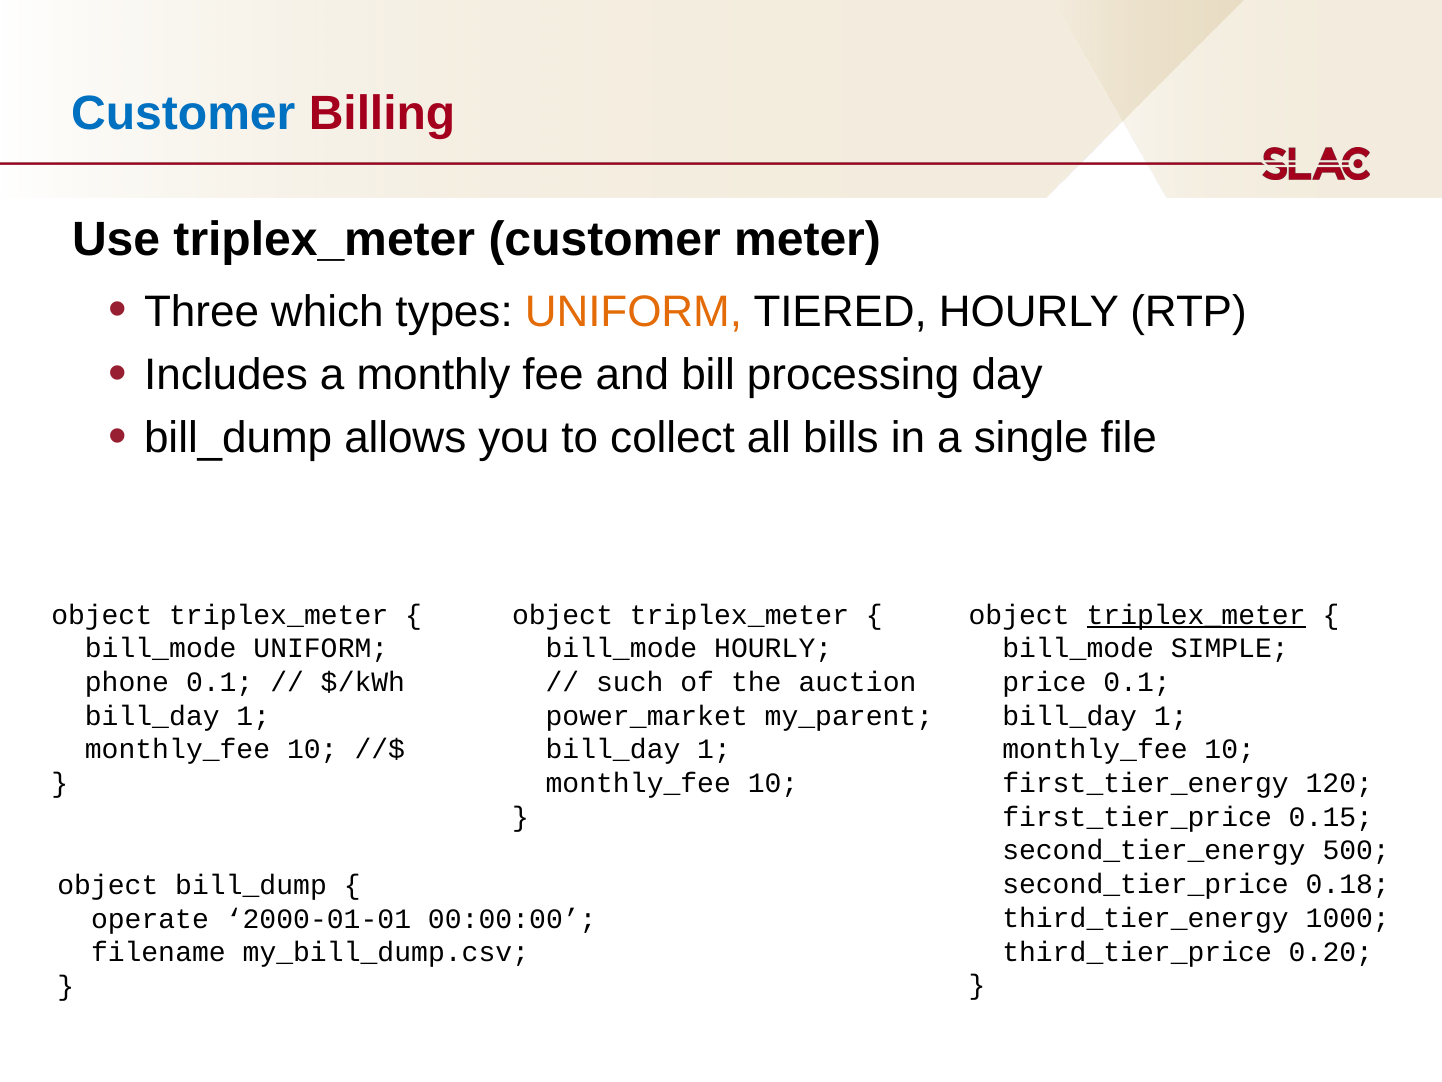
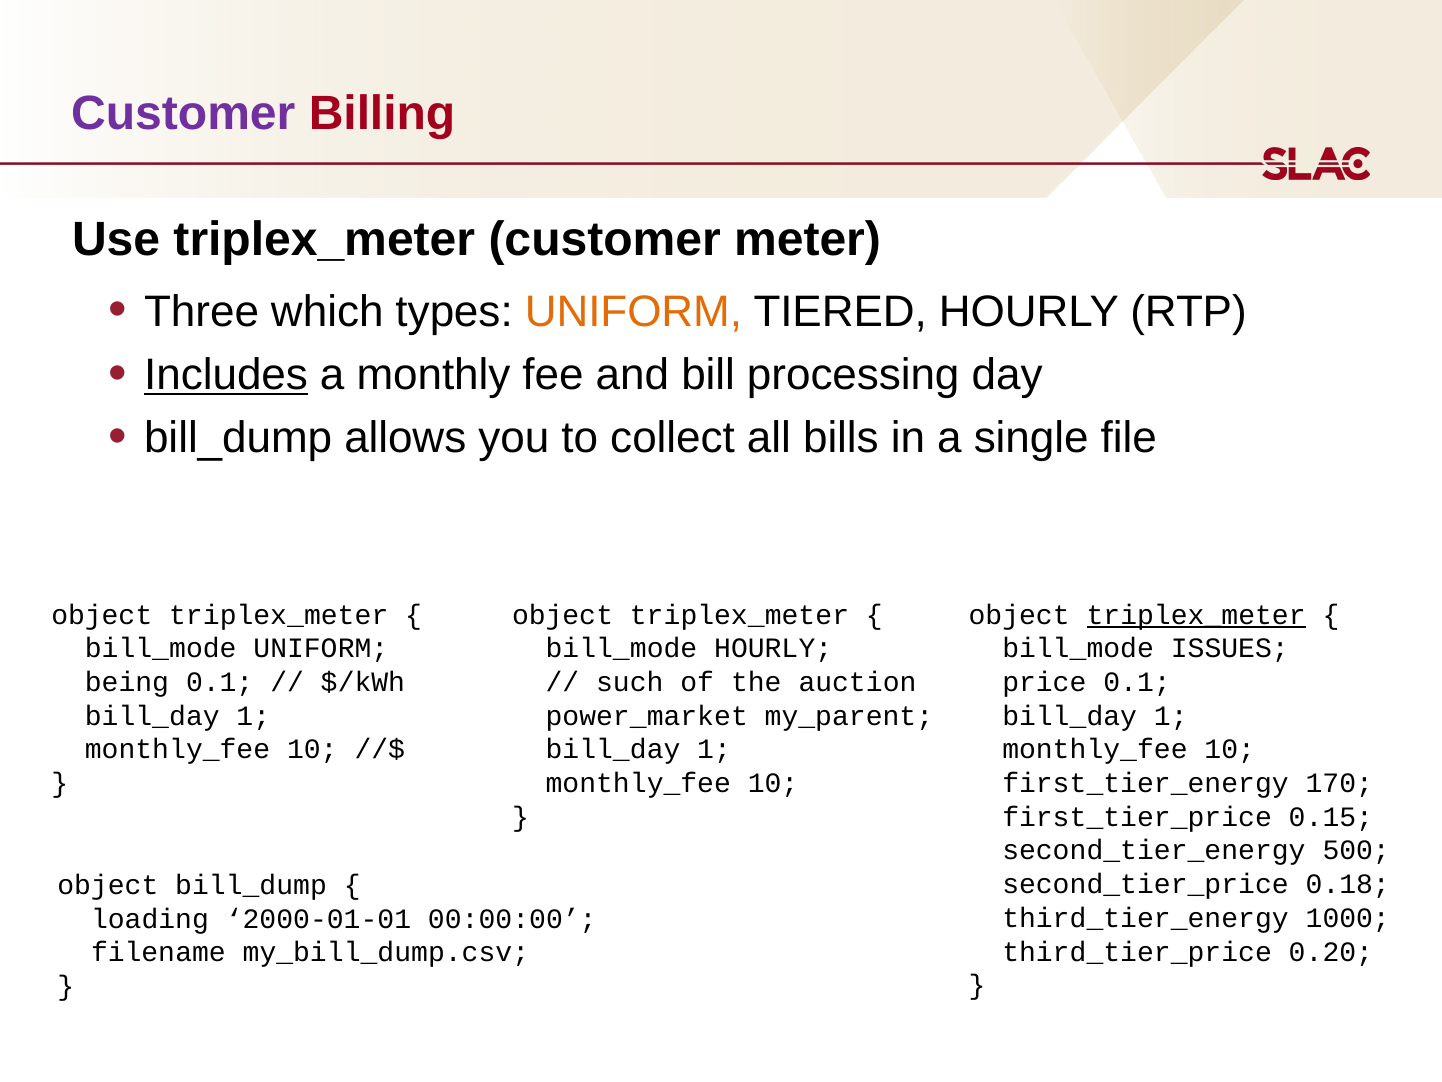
Customer colour: blue -> purple (183, 114)
Includes underline: none -> present (226, 375)
SIMPLE: SIMPLE -> ISSUES (1230, 648)
phone: phone -> being (127, 682)
120: 120 -> 170 (1339, 783)
operate: operate -> loading (150, 918)
